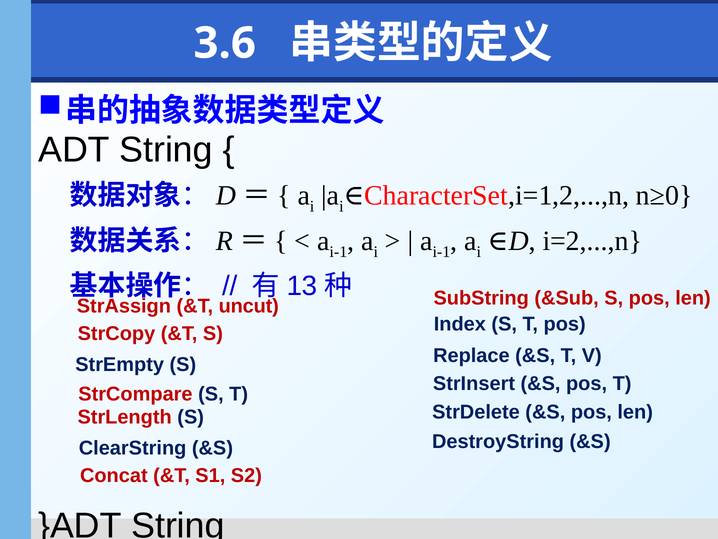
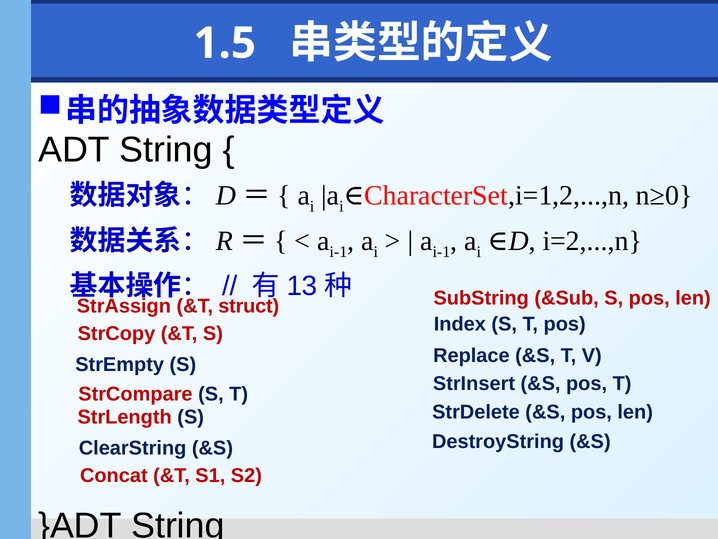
3.6: 3.6 -> 1.5 (225, 43)
uncut: uncut -> struct (249, 306)
